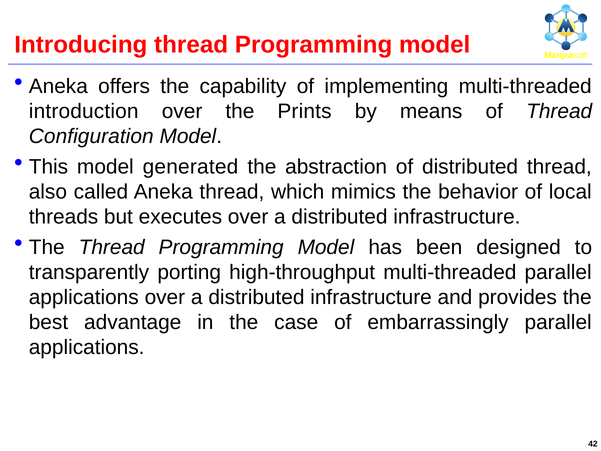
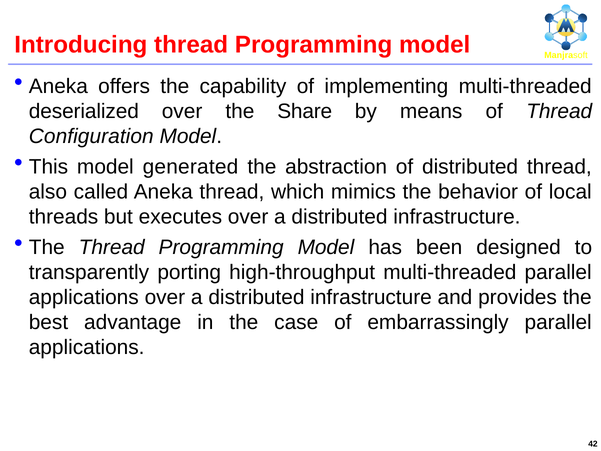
introduction: introduction -> deserialized (84, 111)
Prints: Prints -> Share (305, 111)
